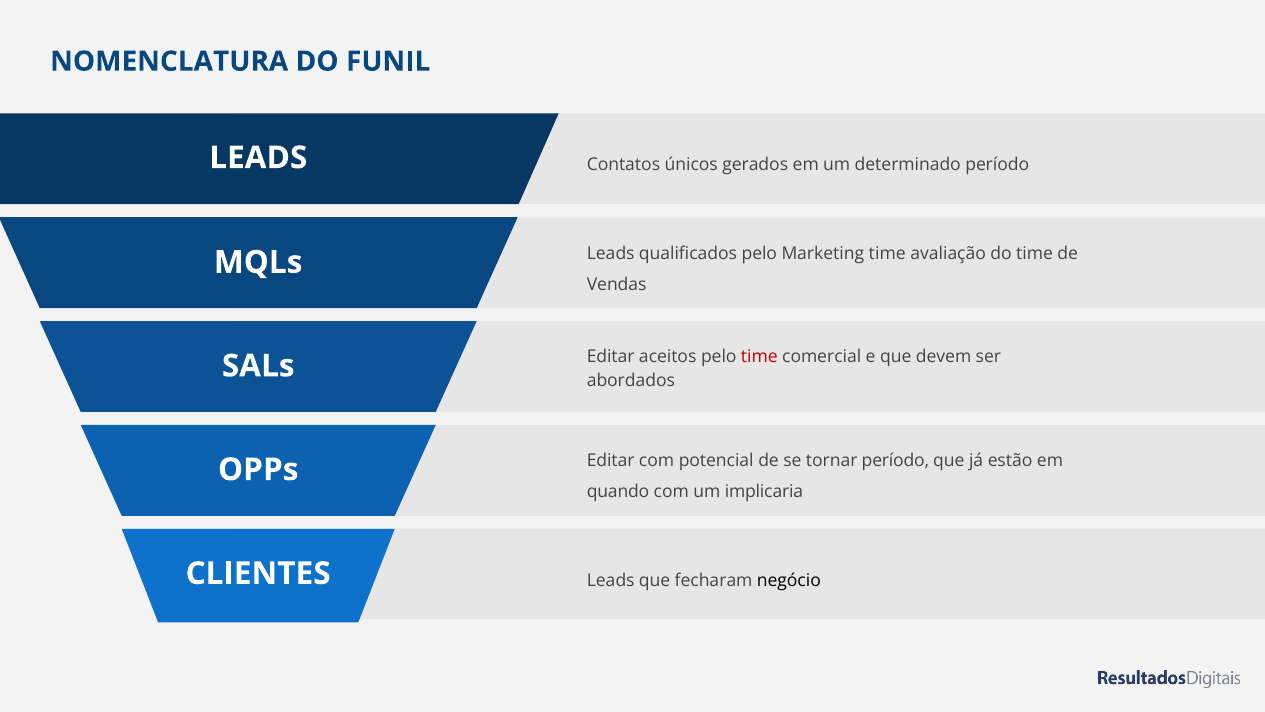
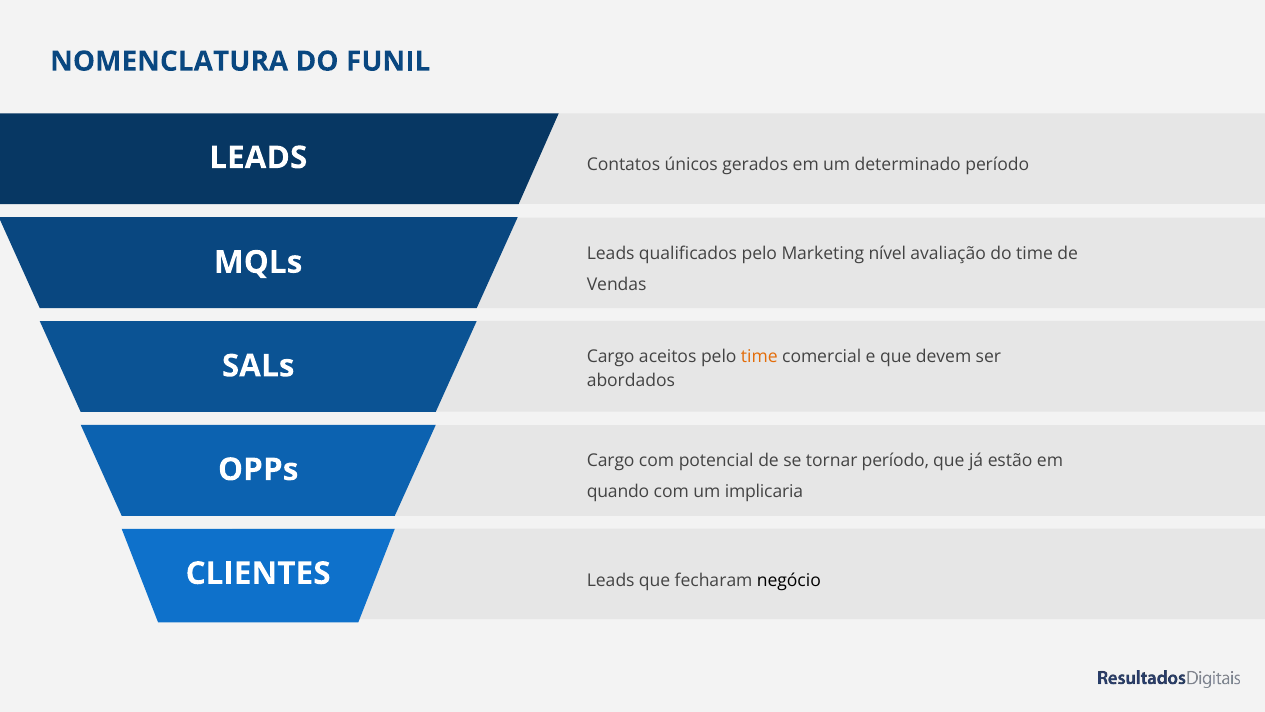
Marketing time: time -> nível (887, 253)
Editar: Editar -> Cargo (611, 357)
time colour: red -> orange (759, 357)
Editar: Editar -> Cargo (611, 460)
